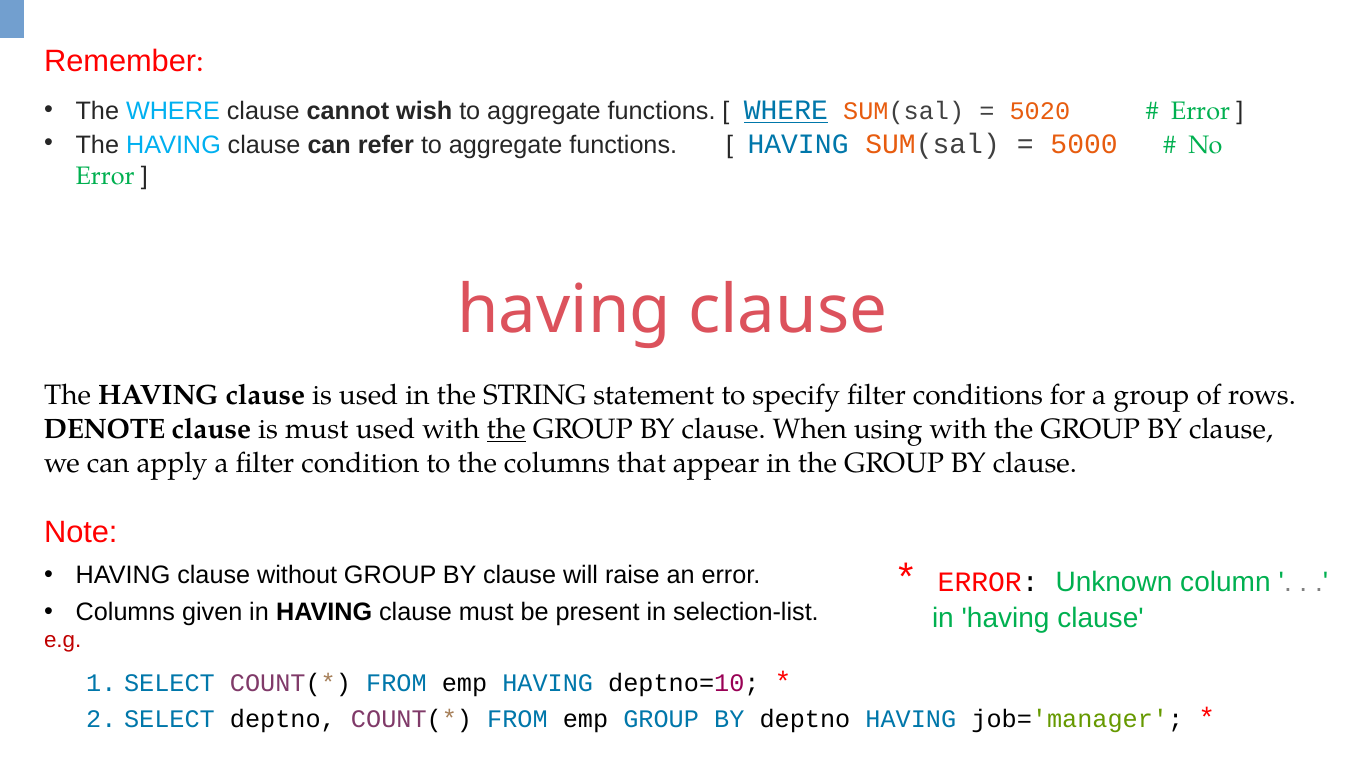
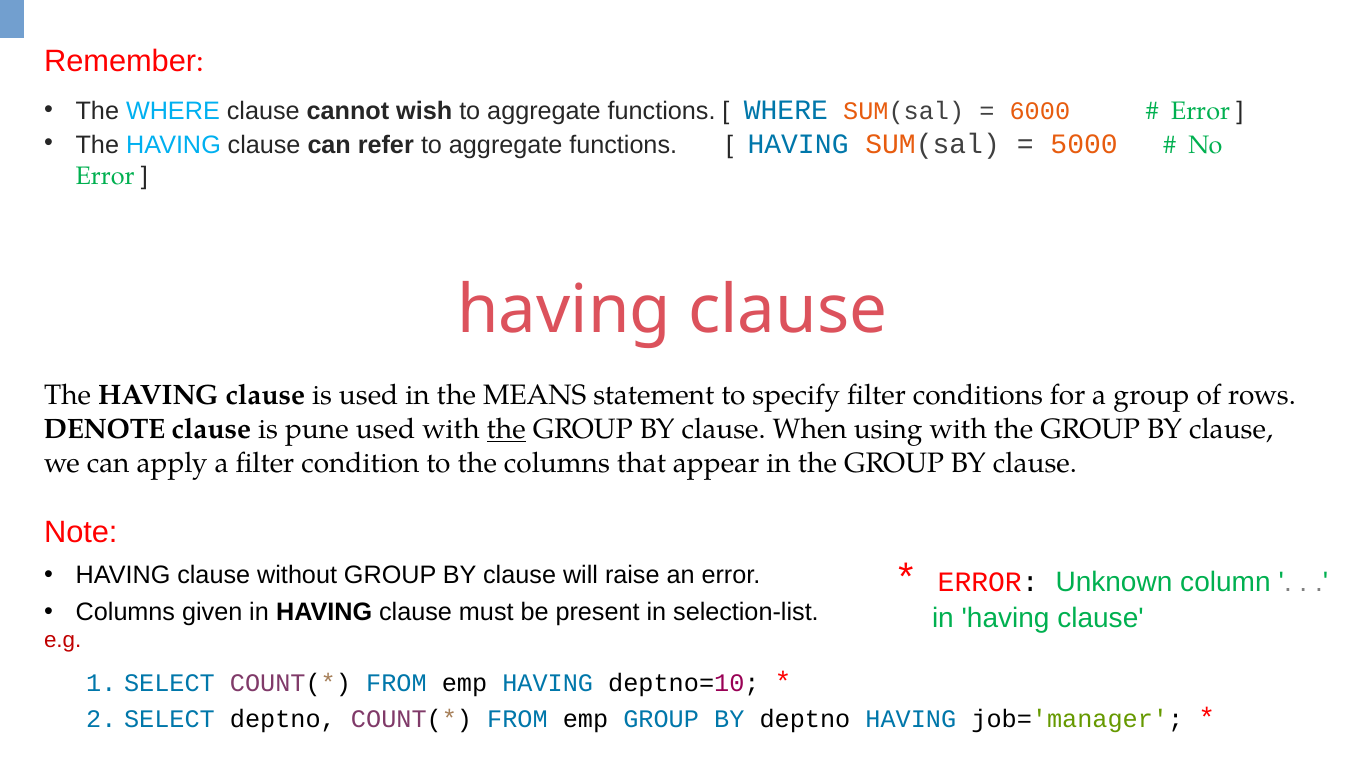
WHERE underline: present -> none (786, 110)
5020: 5020 -> 6000 (1040, 111)
STRING: STRING -> MEANS (535, 395)
is must: must -> pune (317, 429)
